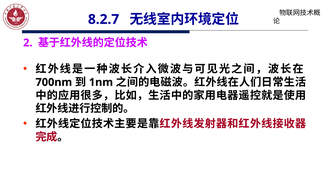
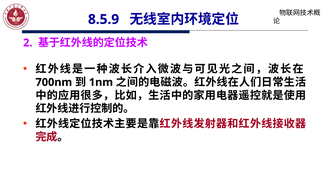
8.2.7: 8.2.7 -> 8.5.9 (104, 19)
